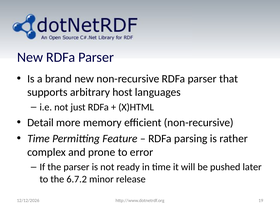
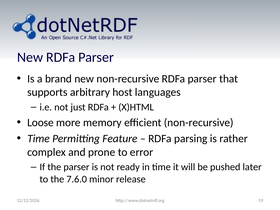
Detail: Detail -> Loose (40, 123)
6.7.2: 6.7.2 -> 7.6.0 (77, 179)
